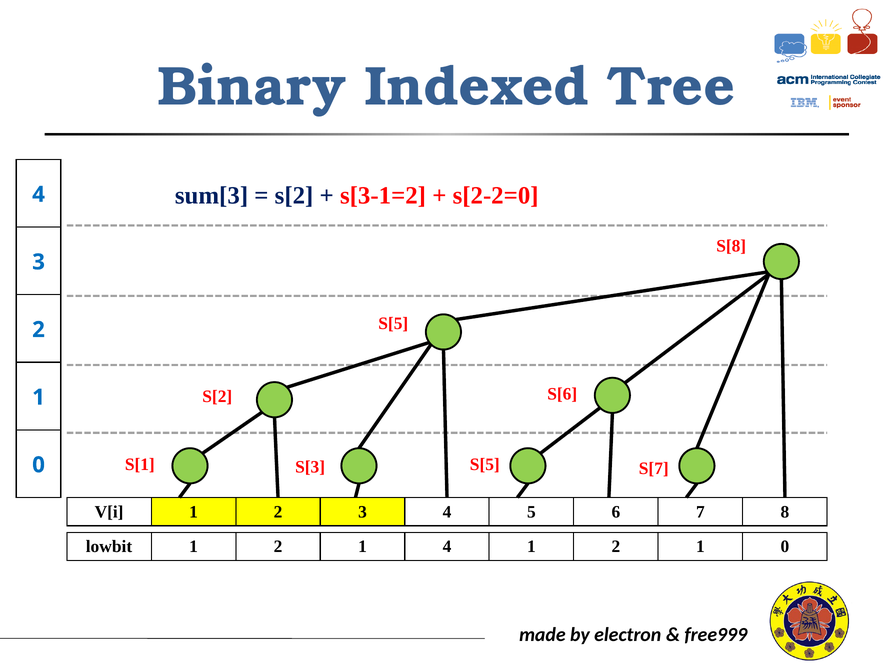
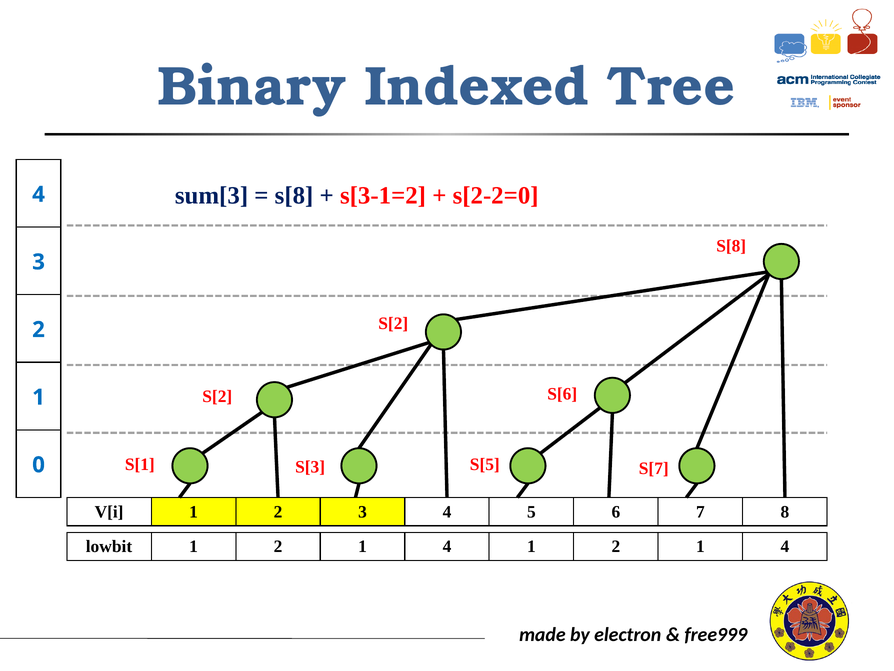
s[2: s[2 -> s[8 (294, 195)
S[5: S[5 -> S[2 (393, 323)
0: 0 -> 4 (785, 546)
